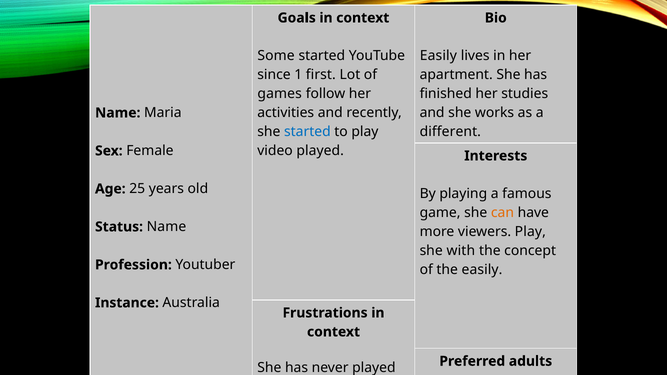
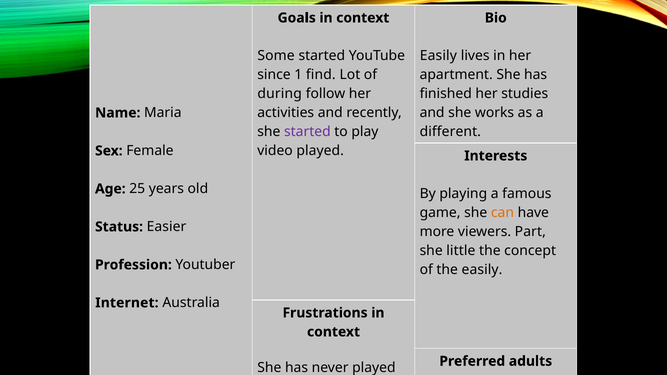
first: first -> find (321, 75)
games: games -> during (280, 94)
started colour: blue -> purple (307, 132)
Status Name: Name -> Easier (166, 227)
viewers Play: Play -> Part (530, 232)
with: with -> little (461, 251)
Instance: Instance -> Internet (127, 303)
